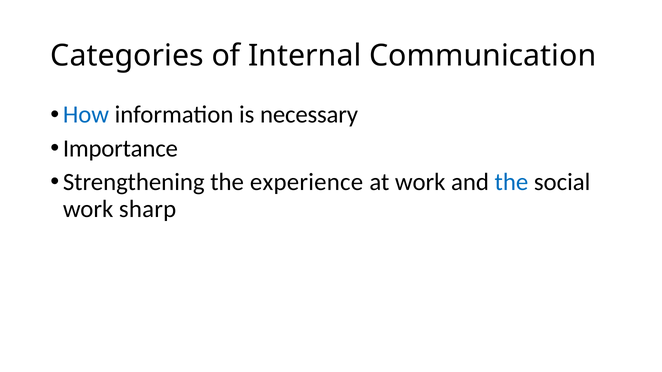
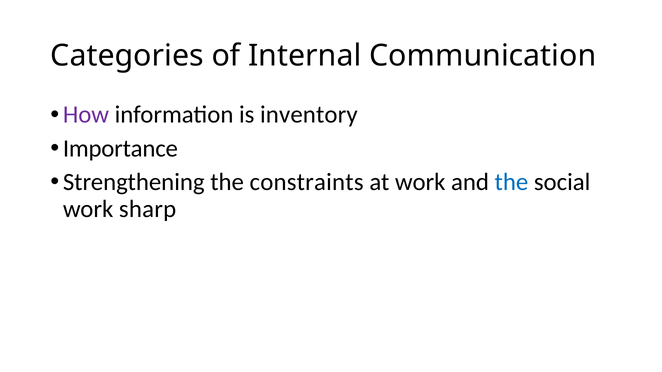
How colour: blue -> purple (86, 115)
necessary: necessary -> inventory (309, 115)
experience: experience -> constraints (307, 182)
